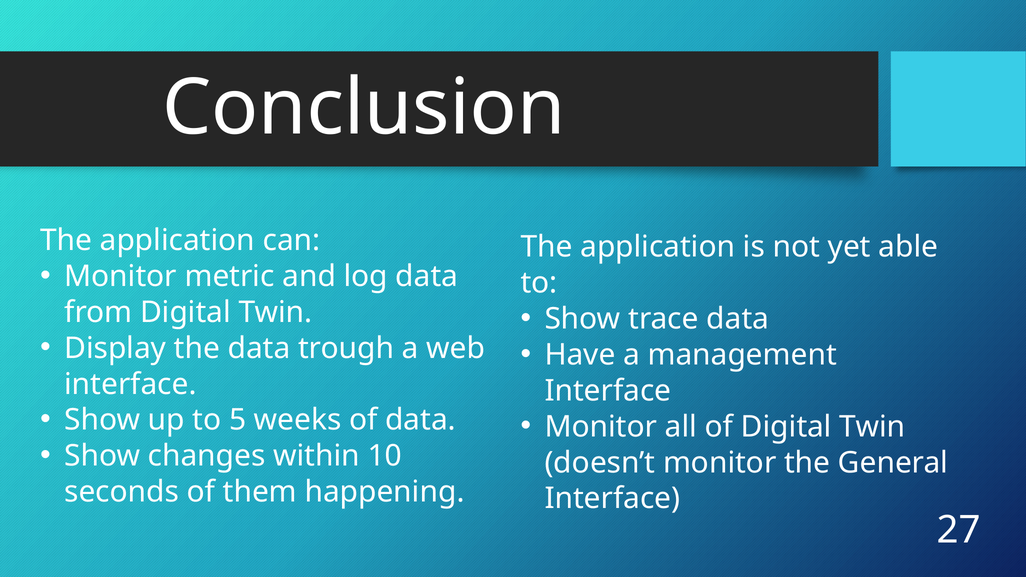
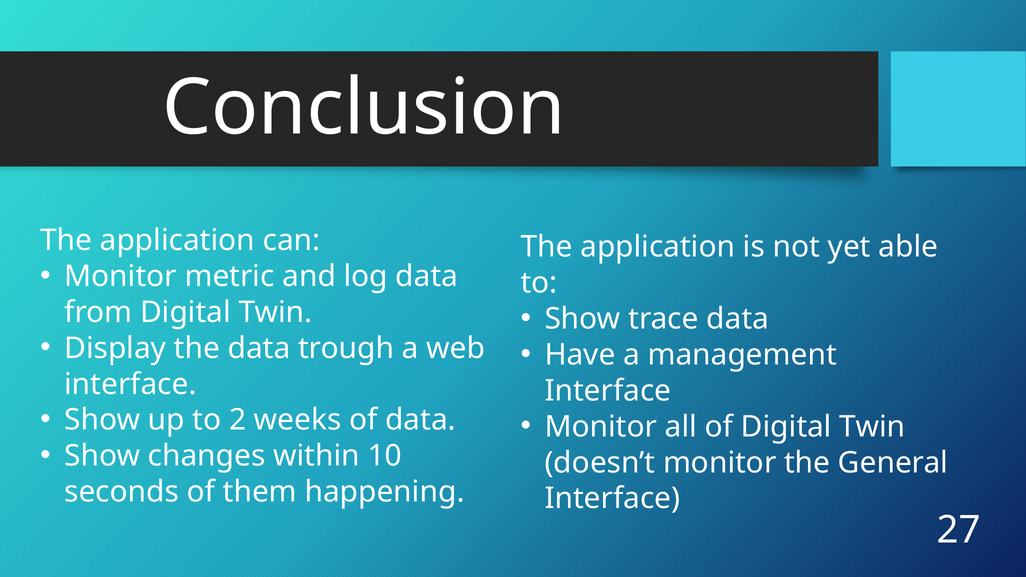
5: 5 -> 2 (238, 420)
